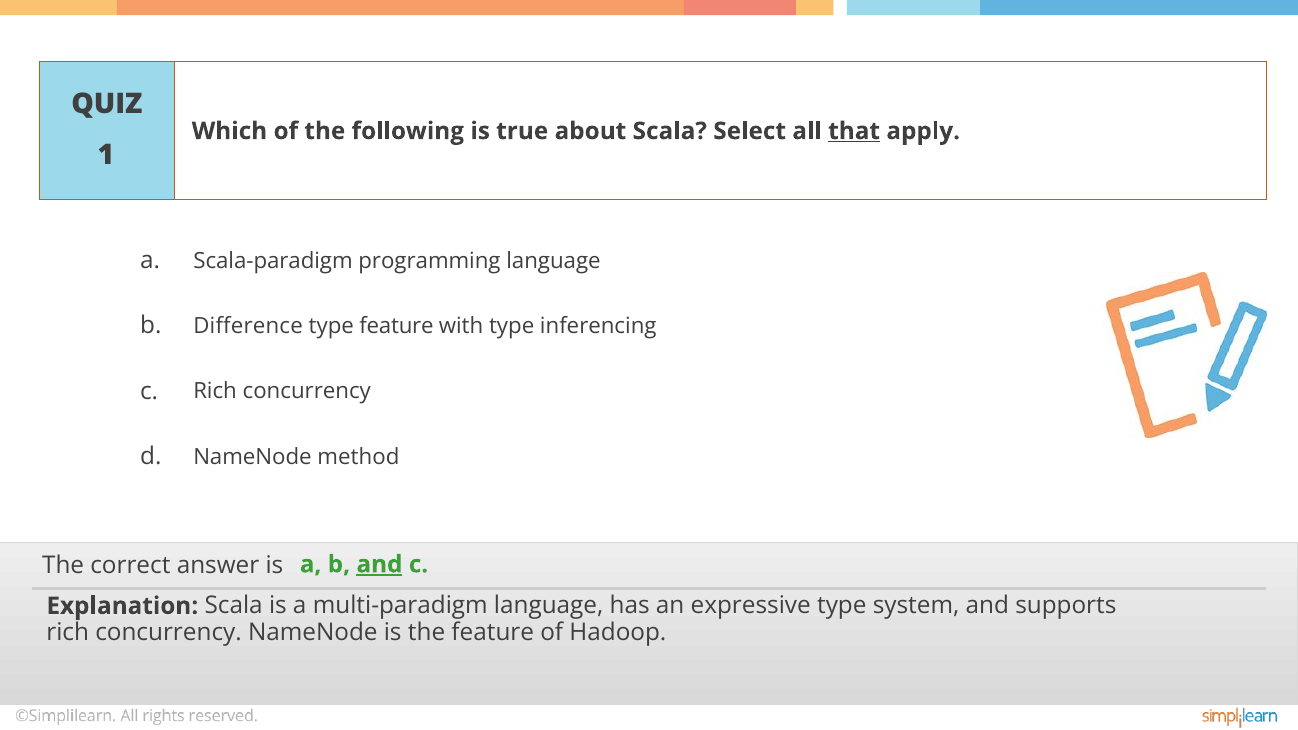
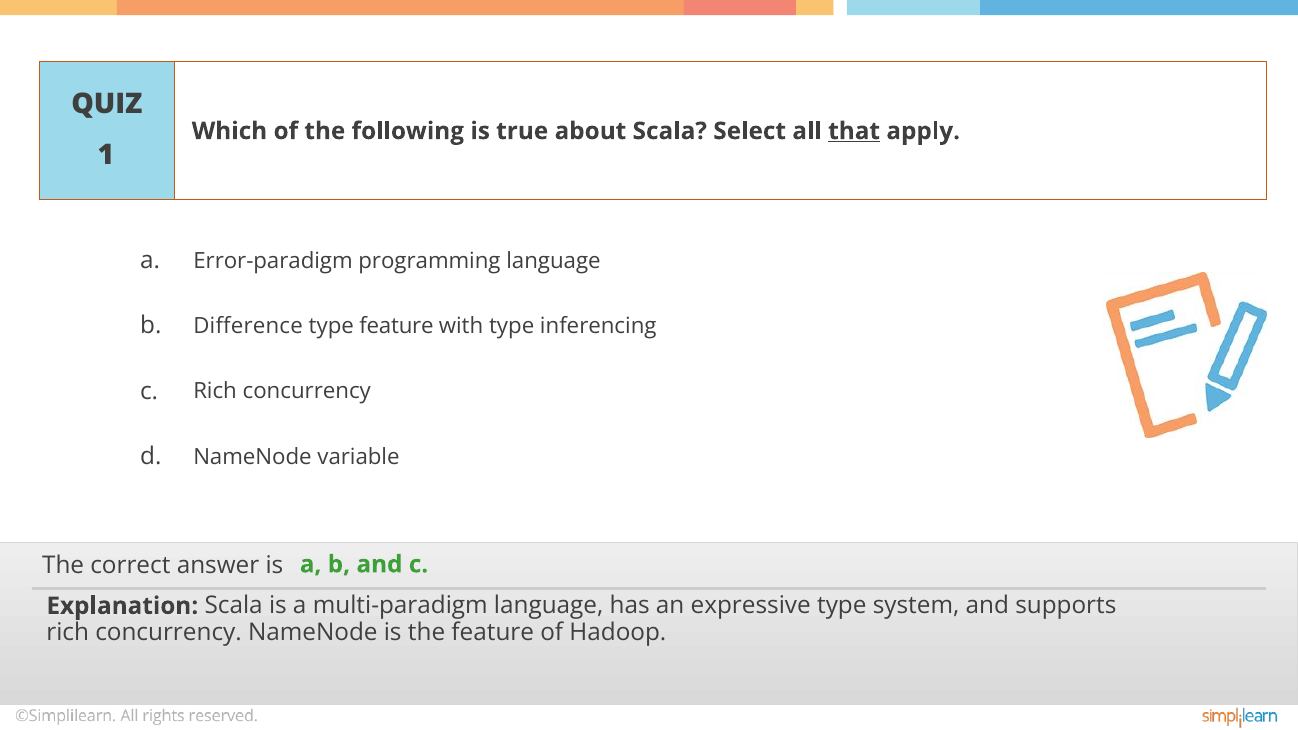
Scala-paradigm: Scala-paradigm -> Error-paradigm (273, 261)
method: method -> variable (358, 457)
and underline: present -> none (379, 564)
